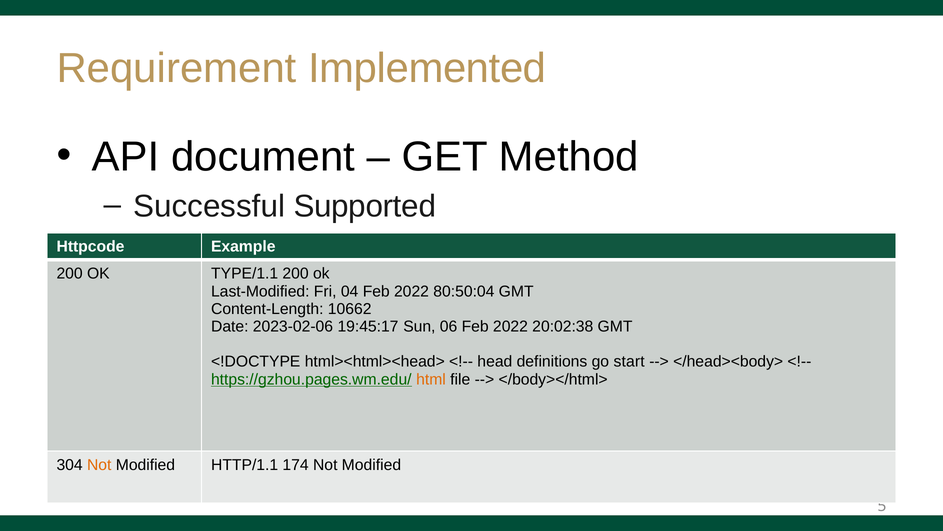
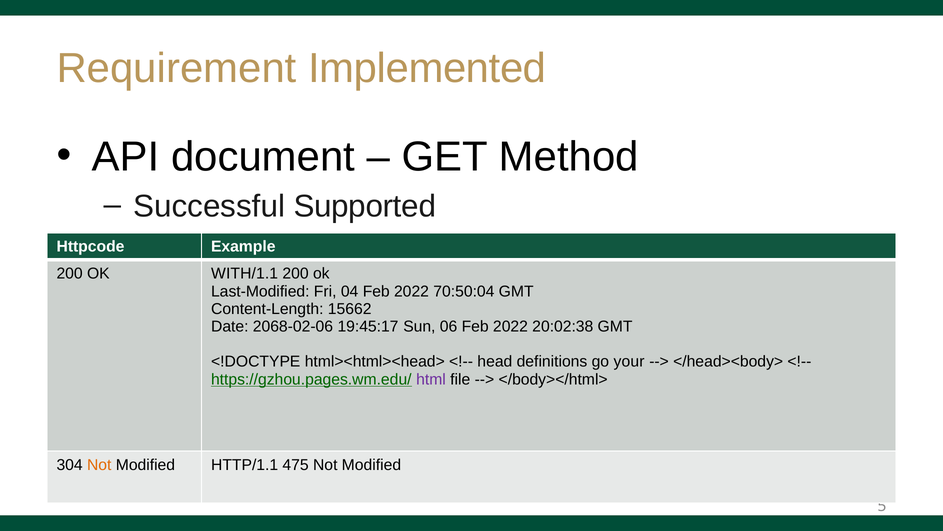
TYPE/1.1: TYPE/1.1 -> WITH/1.1 (245, 273)
80:50:04: 80:50:04 -> 70:50:04 (464, 291)
10662: 10662 -> 15662 (350, 309)
2023-02-06: 2023-02-06 -> 2068-02-06 (293, 326)
start: start -> your (629, 361)
html colour: orange -> purple (431, 379)
174: 174 -> 475 (296, 464)
